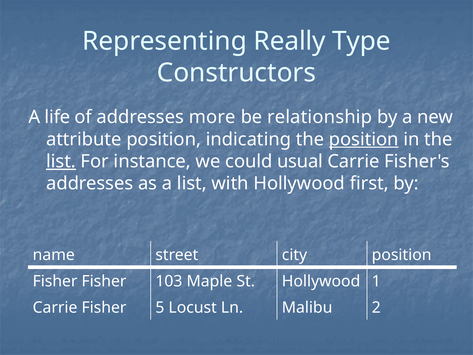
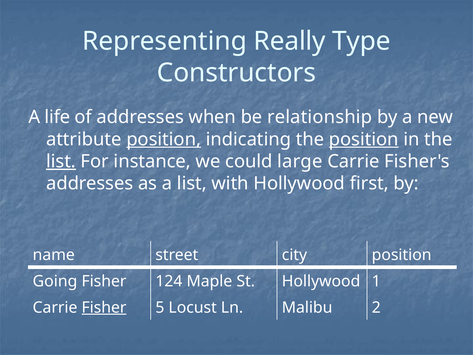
more: more -> when (212, 117)
position underline: none -> present (164, 139)
usual: usual -> large (300, 161)
Fisher: Fisher -> Going (55, 281)
103: 103 -> 124 (169, 281)
Fisher underline: none -> present (104, 307)
